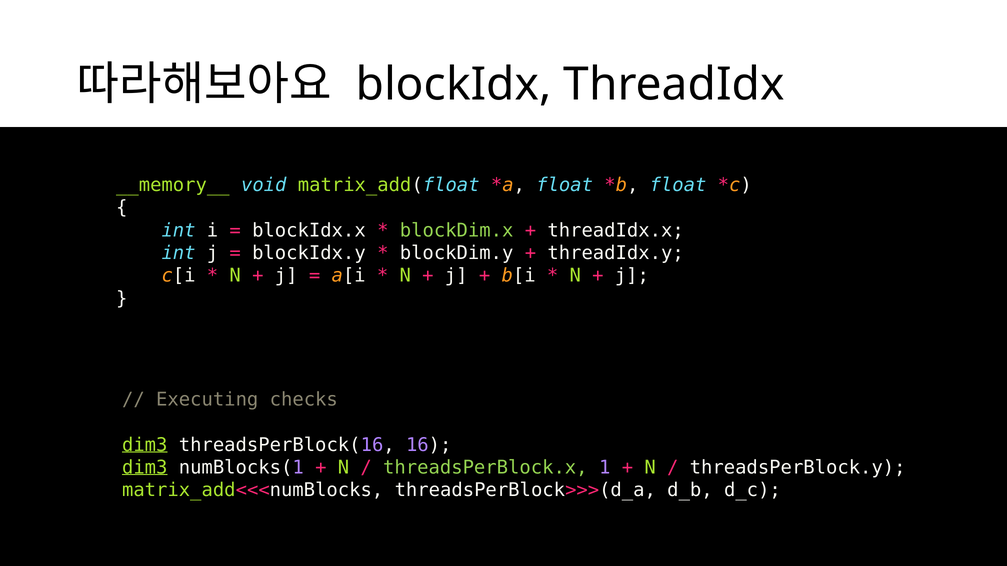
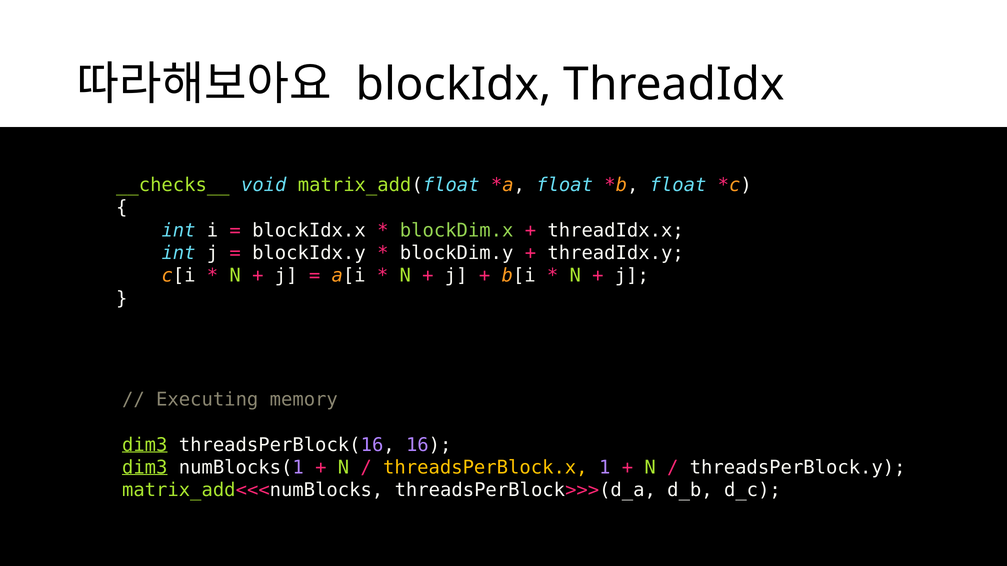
__memory__: __memory__ -> __checks__ (173, 185)
checks: checks -> memory (304, 400)
threadsPerBlock.x colour: light green -> yellow (485, 468)
